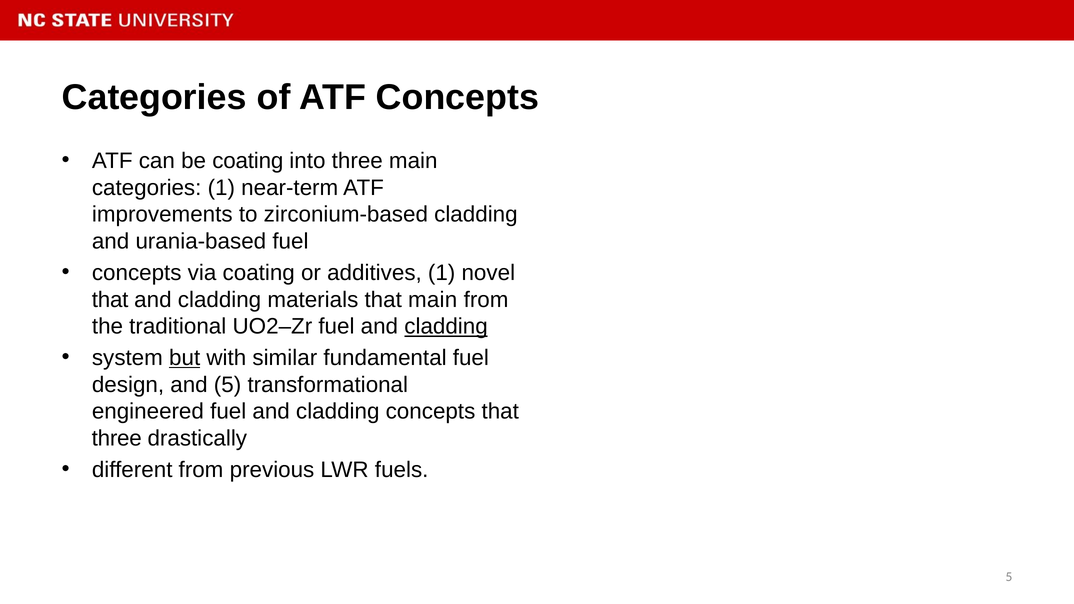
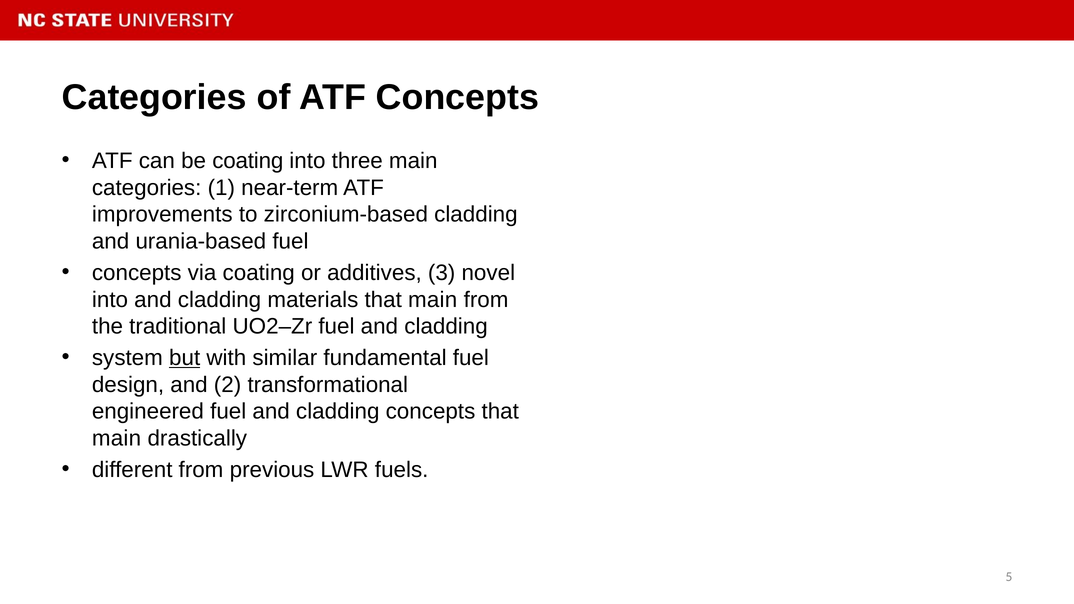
additives 1: 1 -> 3 (442, 273)
that: that -> into (110, 300)
cladding underline: present -> none (446, 327)
and 5: 5 -> 2 (228, 385)
three: three -> main (117, 438)
